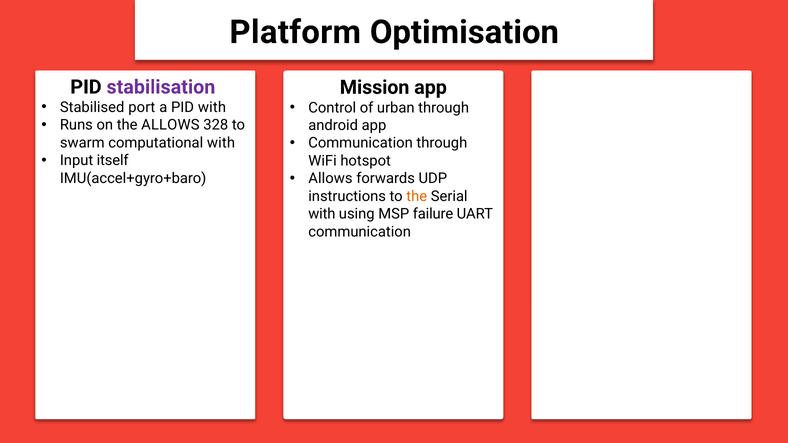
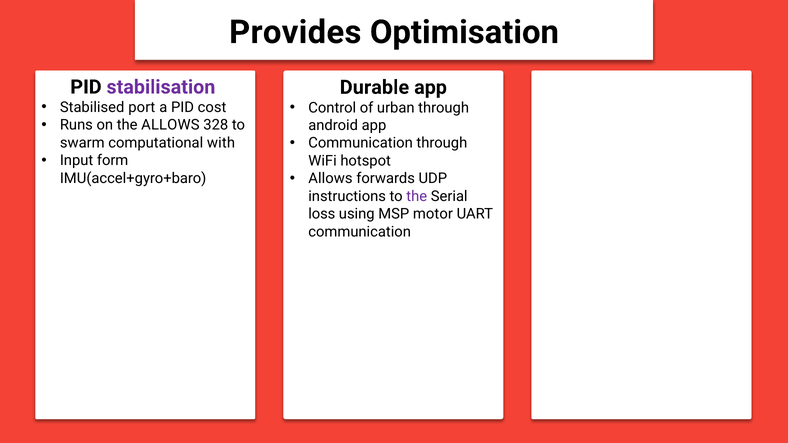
Platform: Platform -> Provides (295, 32)
Mission: Mission -> Durable (374, 87)
PID with: with -> cost (212, 107)
itself: itself -> form (113, 161)
the colour: orange -> purple (417, 196)
with: with -> loss (322, 214)
failure: failure -> motor (433, 214)
